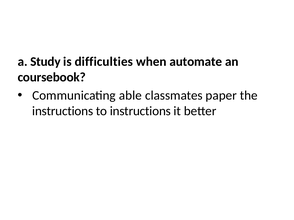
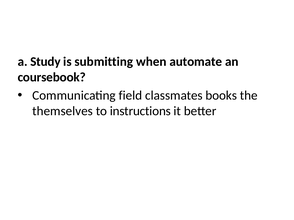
difficulties: difficulties -> submitting (104, 62)
able: able -> field (130, 96)
paper: paper -> books (221, 96)
instructions: instructions -> themselves (63, 111)
